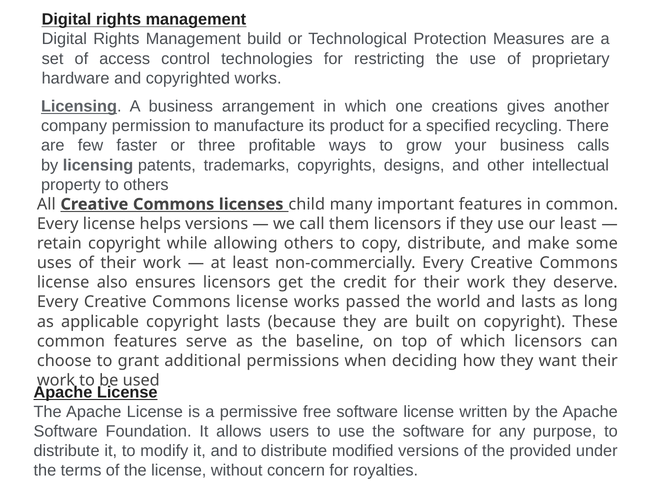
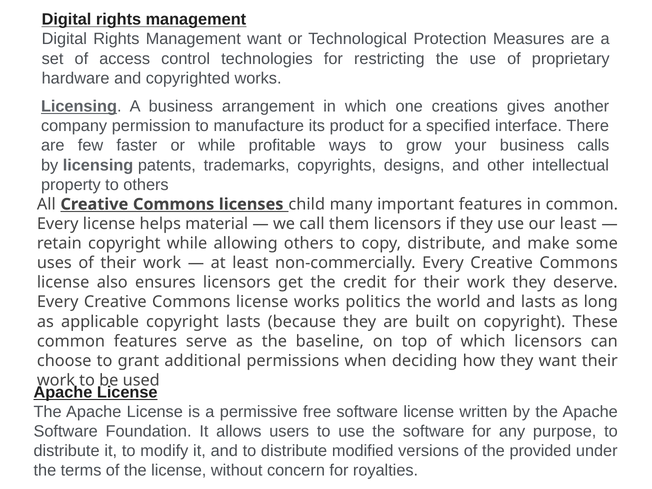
Management build: build -> want (264, 39)
recycling: recycling -> interface (528, 126)
or three: three -> while (217, 146)
helps versions: versions -> material (217, 224)
passed: passed -> politics (373, 302)
